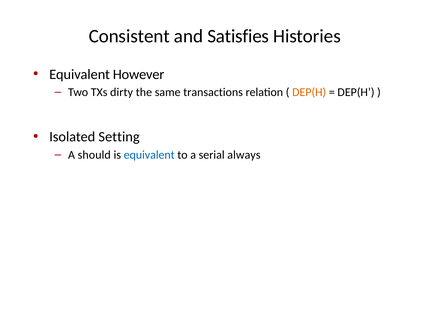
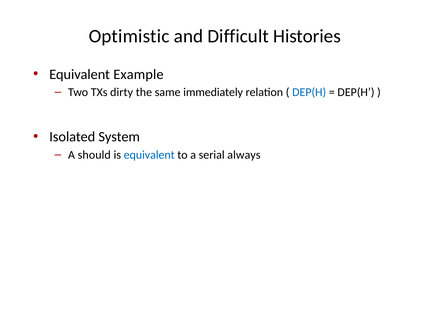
Consistent: Consistent -> Optimistic (129, 36)
Satisfies: Satisfies -> Difficult (238, 36)
However: However -> Example (138, 74)
transactions: transactions -> immediately (213, 92)
DEP(H colour: orange -> blue (309, 92)
Setting: Setting -> System (119, 137)
